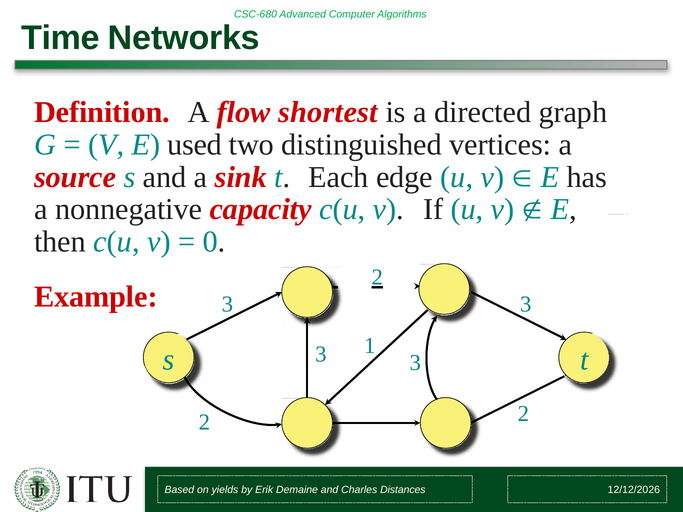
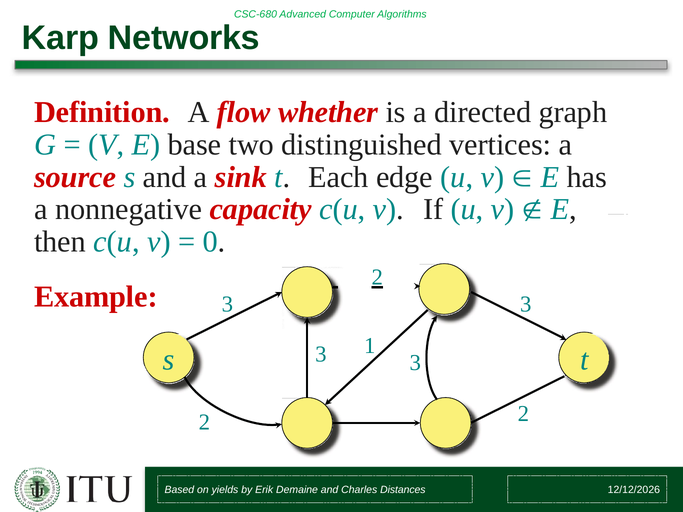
Time: Time -> Karp (60, 38)
shortest: shortest -> whether (328, 112)
used: used -> base (195, 145)
